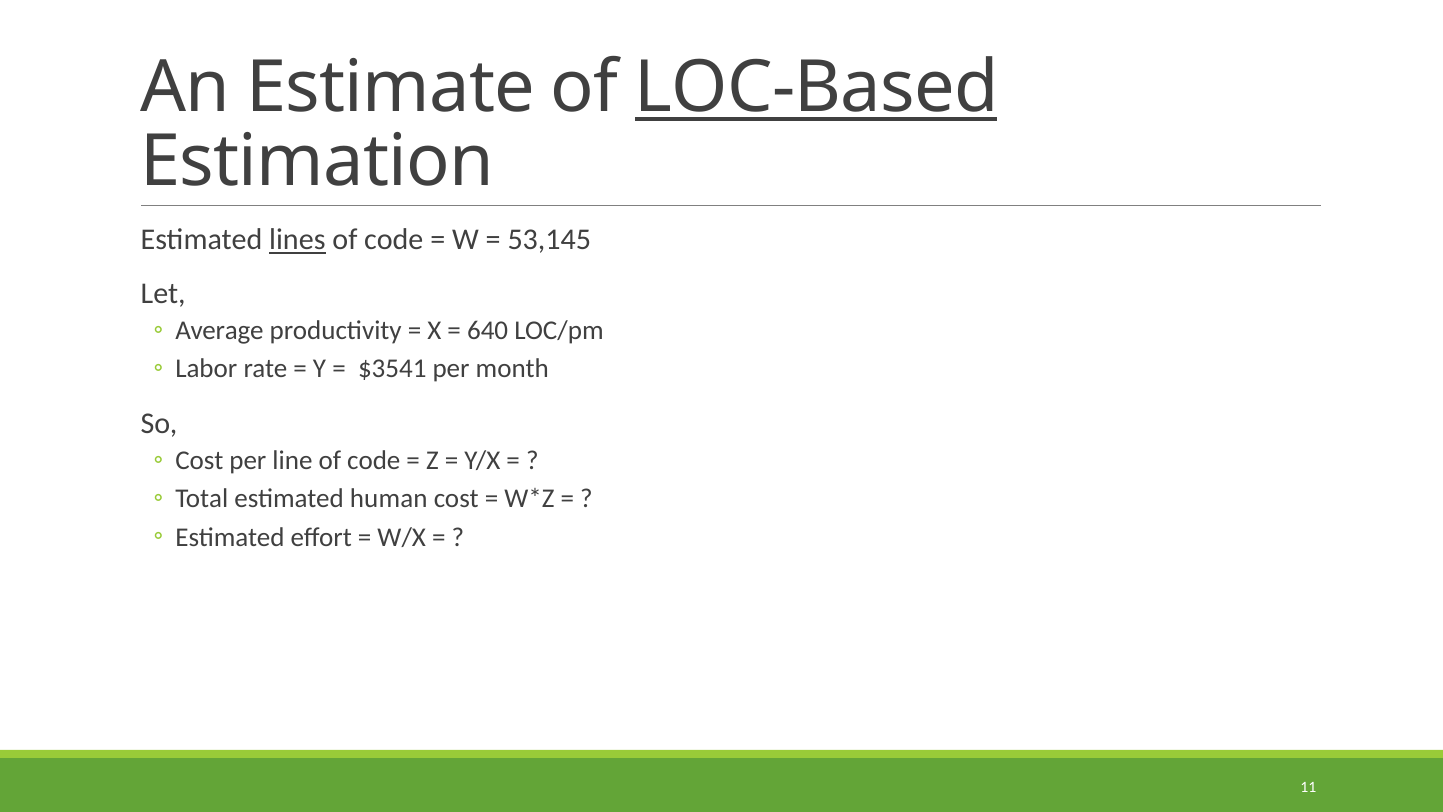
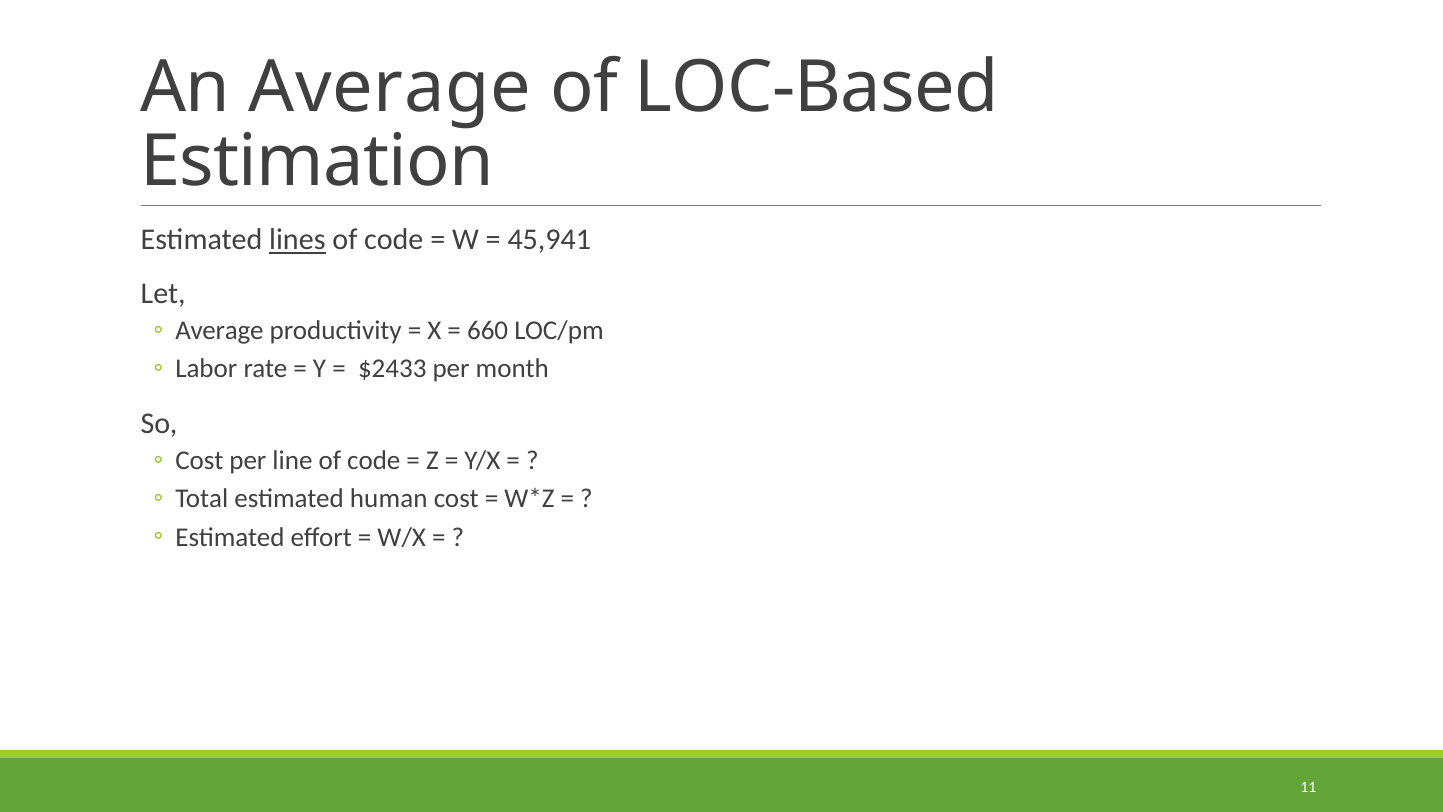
An Estimate: Estimate -> Average (390, 88)
LOC-Based underline: present -> none (817, 88)
53,145: 53,145 -> 45,941 (549, 240)
640: 640 -> 660 (488, 330)
$3541: $3541 -> $2433 (392, 369)
